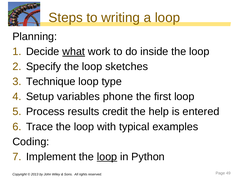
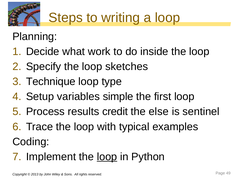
what underline: present -> none (74, 51)
phone: phone -> simple (118, 96)
help: help -> else (159, 111)
entered: entered -> sentinel (201, 111)
